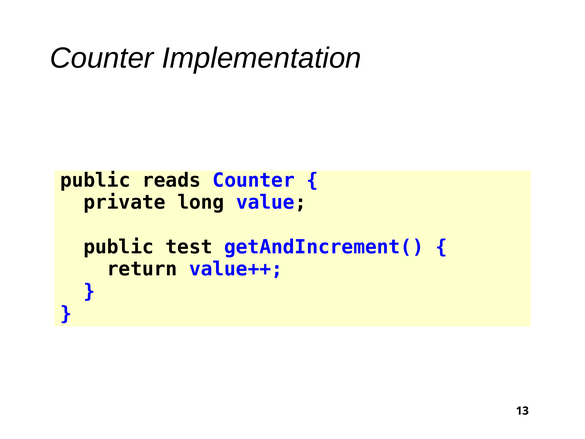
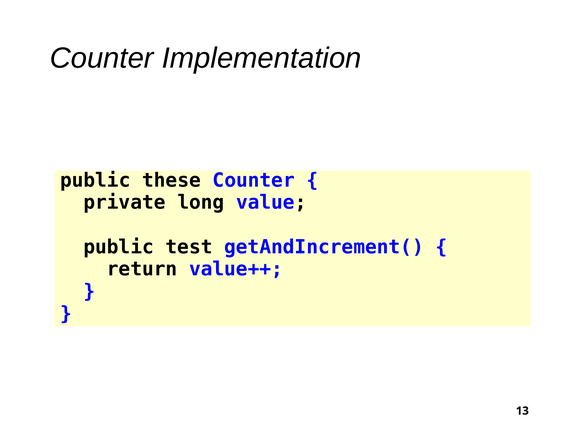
reads: reads -> these (172, 180)
